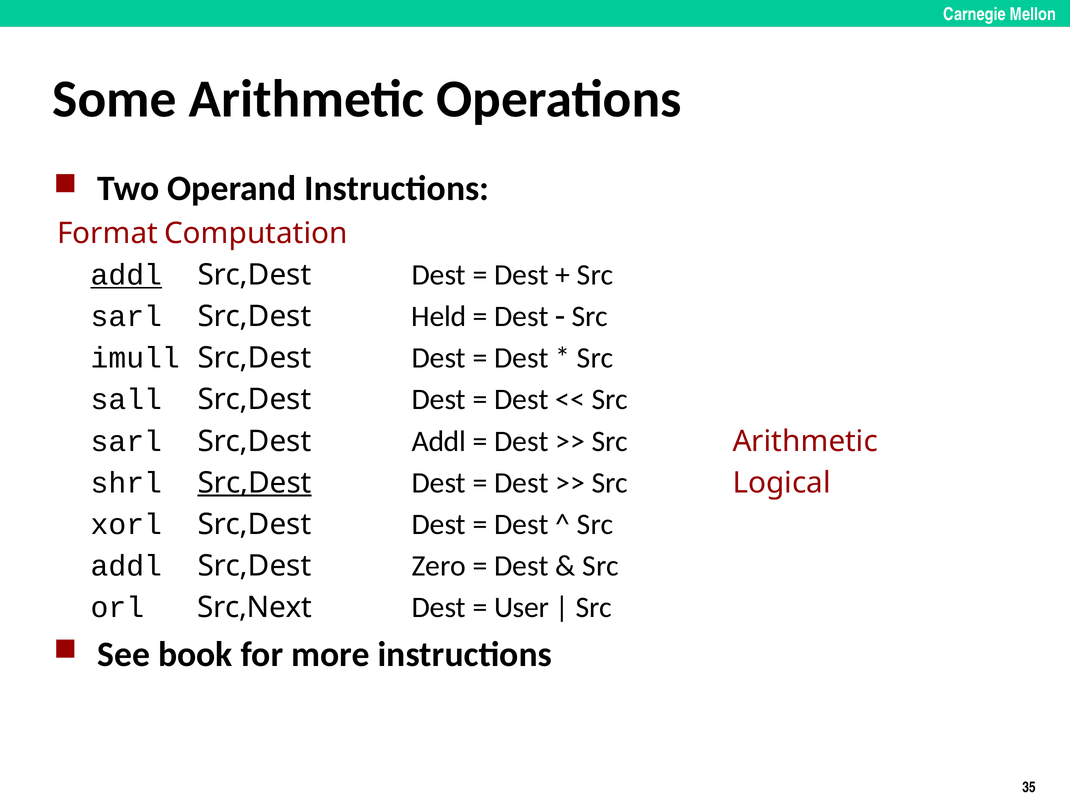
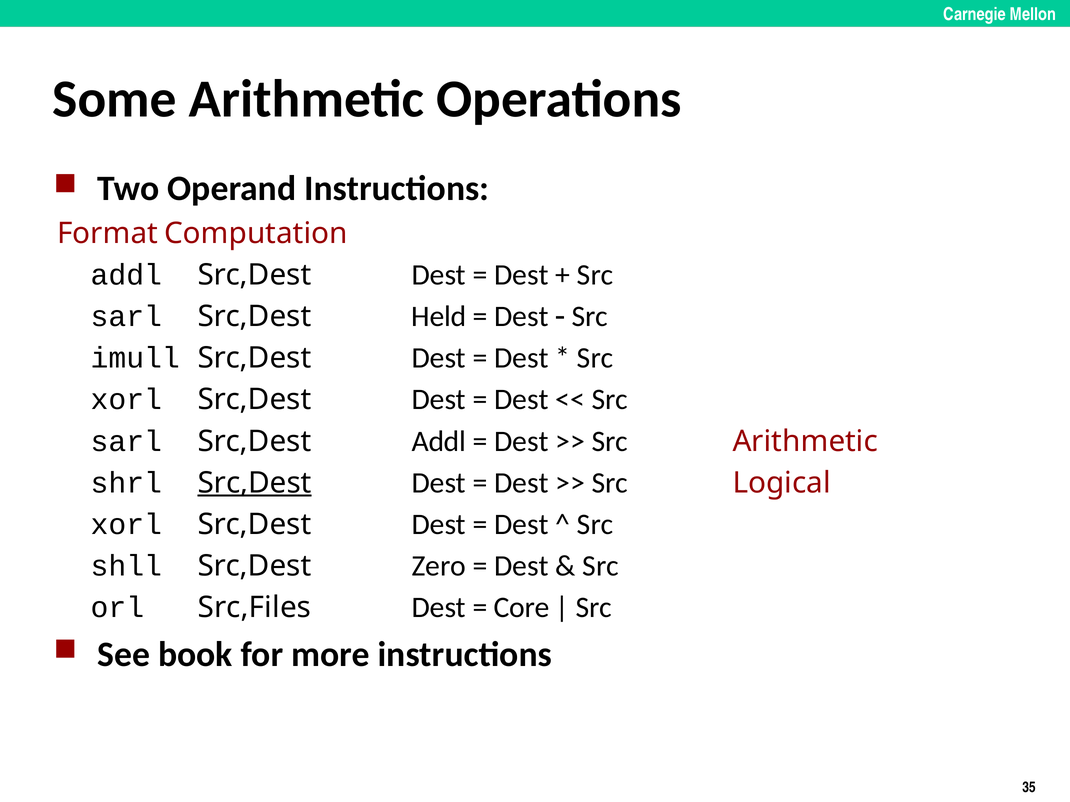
addl underline: present -> none (126, 275)
sall: sall -> xorl (126, 400)
addl: addl -> shll (126, 566)
Src,Next: Src,Next -> Src,Files (254, 608)
User: User -> Core (522, 608)
